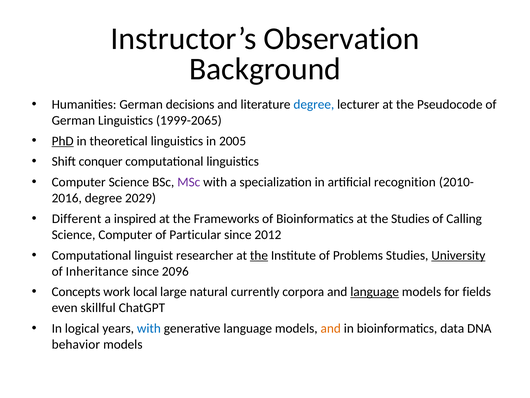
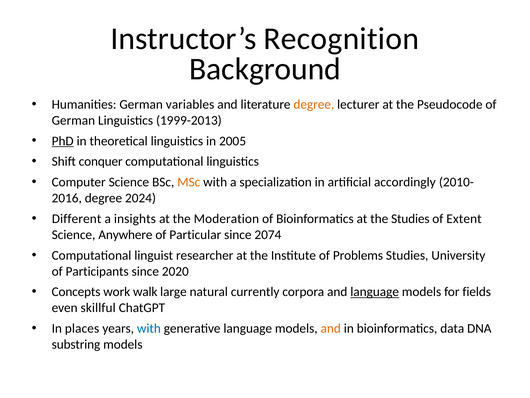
Observation: Observation -> Recognition (341, 39)
decisions: decisions -> variables (190, 104)
degree colour: blue -> orange (314, 104)
1999-2065: 1999-2065 -> 1999-2013 (189, 120)
MSc colour: purple -> orange (189, 182)
recognition: recognition -> accordingly (405, 182)
2029: 2029 -> 2024 (141, 198)
inspired: inspired -> insights (135, 219)
Frameworks: Frameworks -> Moderation (226, 219)
Calling: Calling -> Extent (464, 219)
Science Computer: Computer -> Anywhere (125, 234)
2012: 2012 -> 2074 (268, 234)
the underline: present -> none (259, 255)
University underline: present -> none (458, 255)
Inheritance: Inheritance -> Participants (97, 271)
2096: 2096 -> 2020 (175, 271)
local: local -> walk (145, 292)
logical: logical -> places (82, 328)
behavior: behavior -> substring (76, 344)
